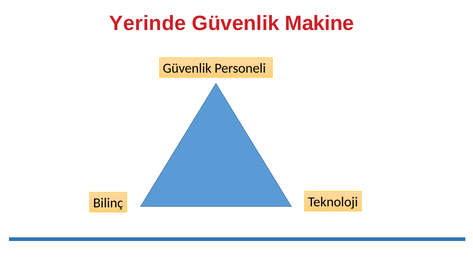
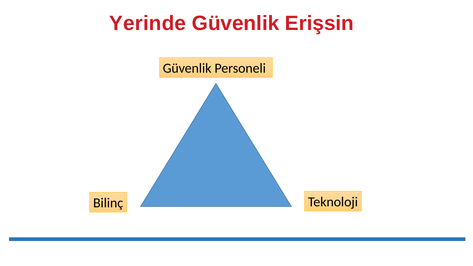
Makine: Makine -> Erişsin (319, 23)
